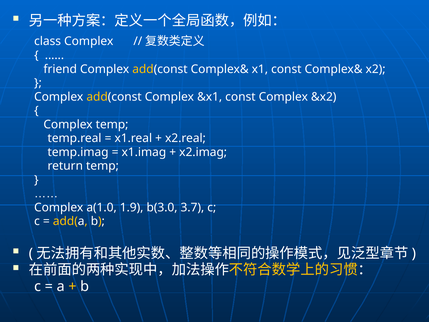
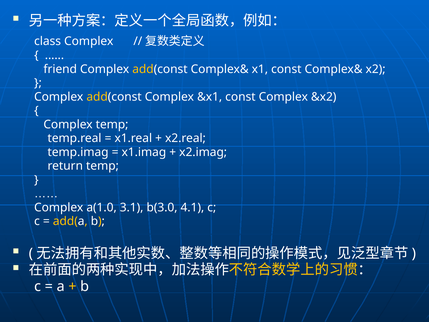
1.9: 1.9 -> 3.1 (132, 207)
3.7: 3.7 -> 4.1 (192, 207)
